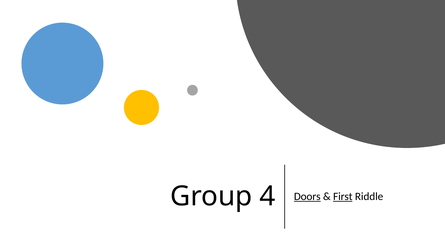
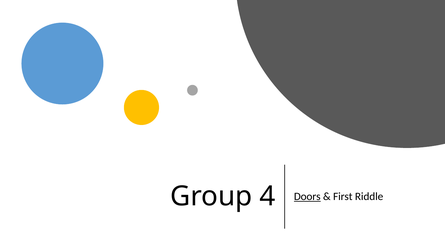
First underline: present -> none (343, 197)
